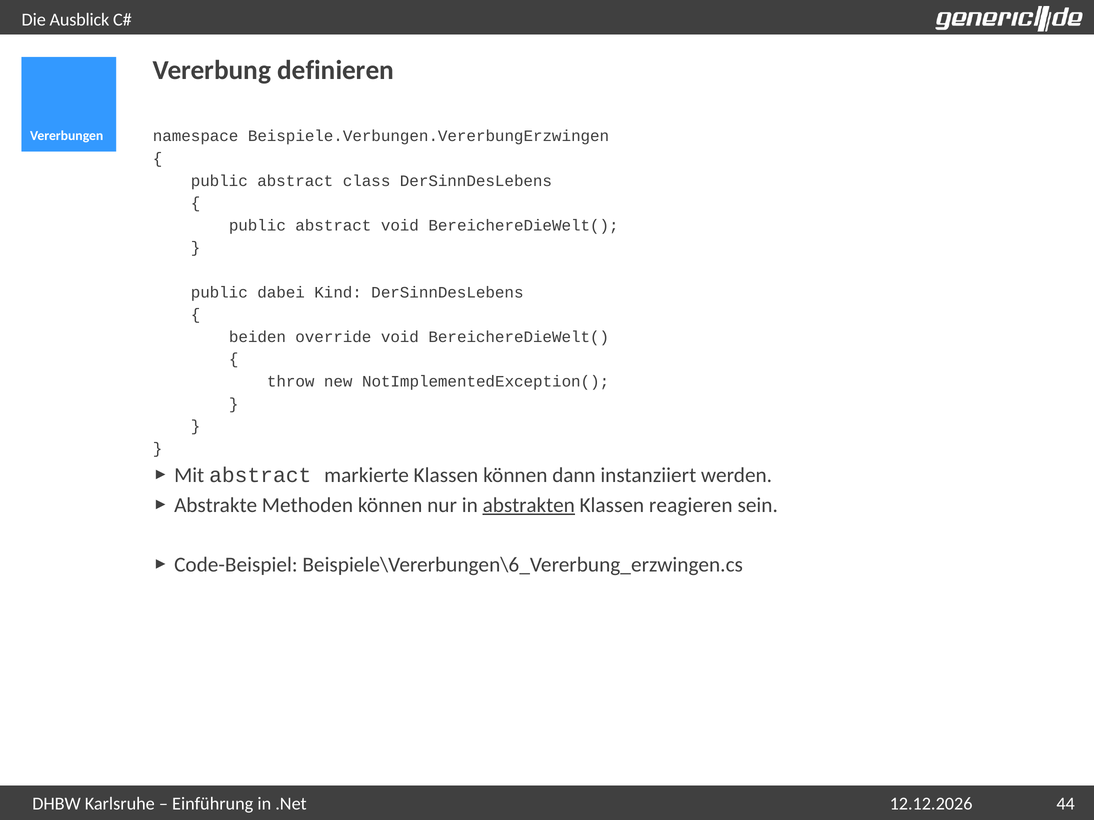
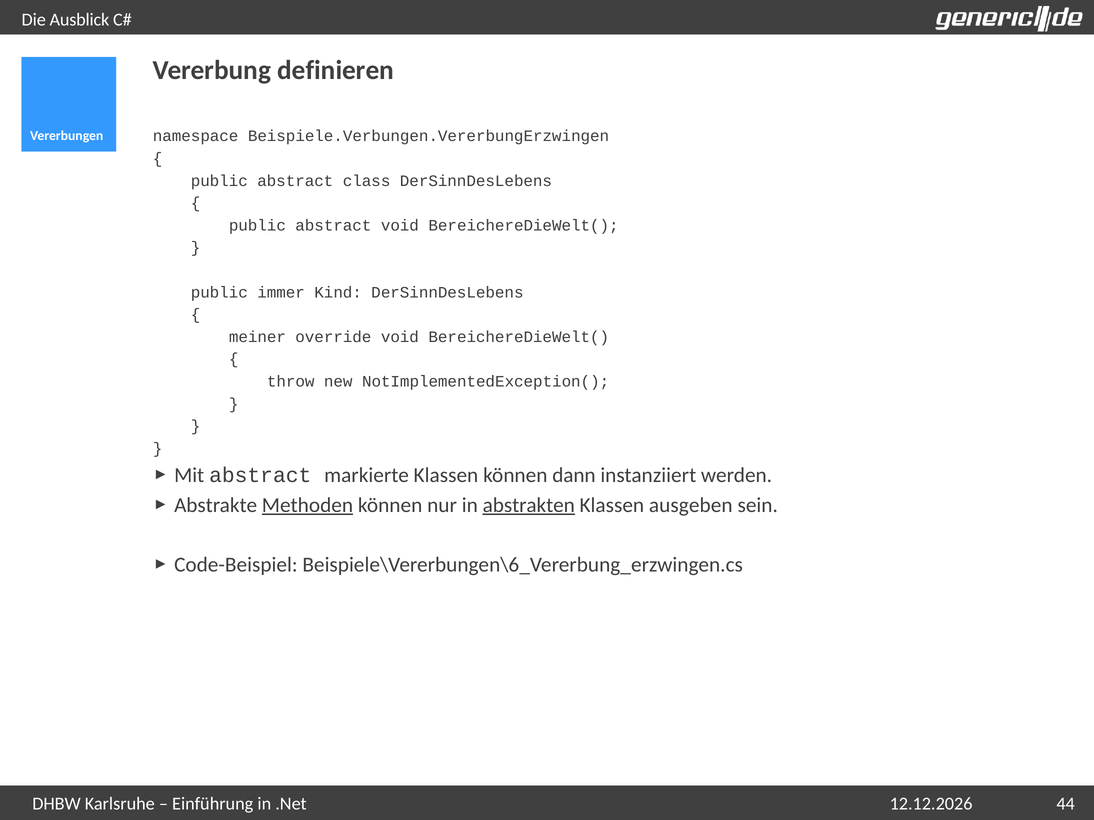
dabei: dabei -> immer (281, 292)
beiden: beiden -> meiner (257, 337)
Methoden underline: none -> present (307, 505)
reagieren: reagieren -> ausgeben (691, 505)
